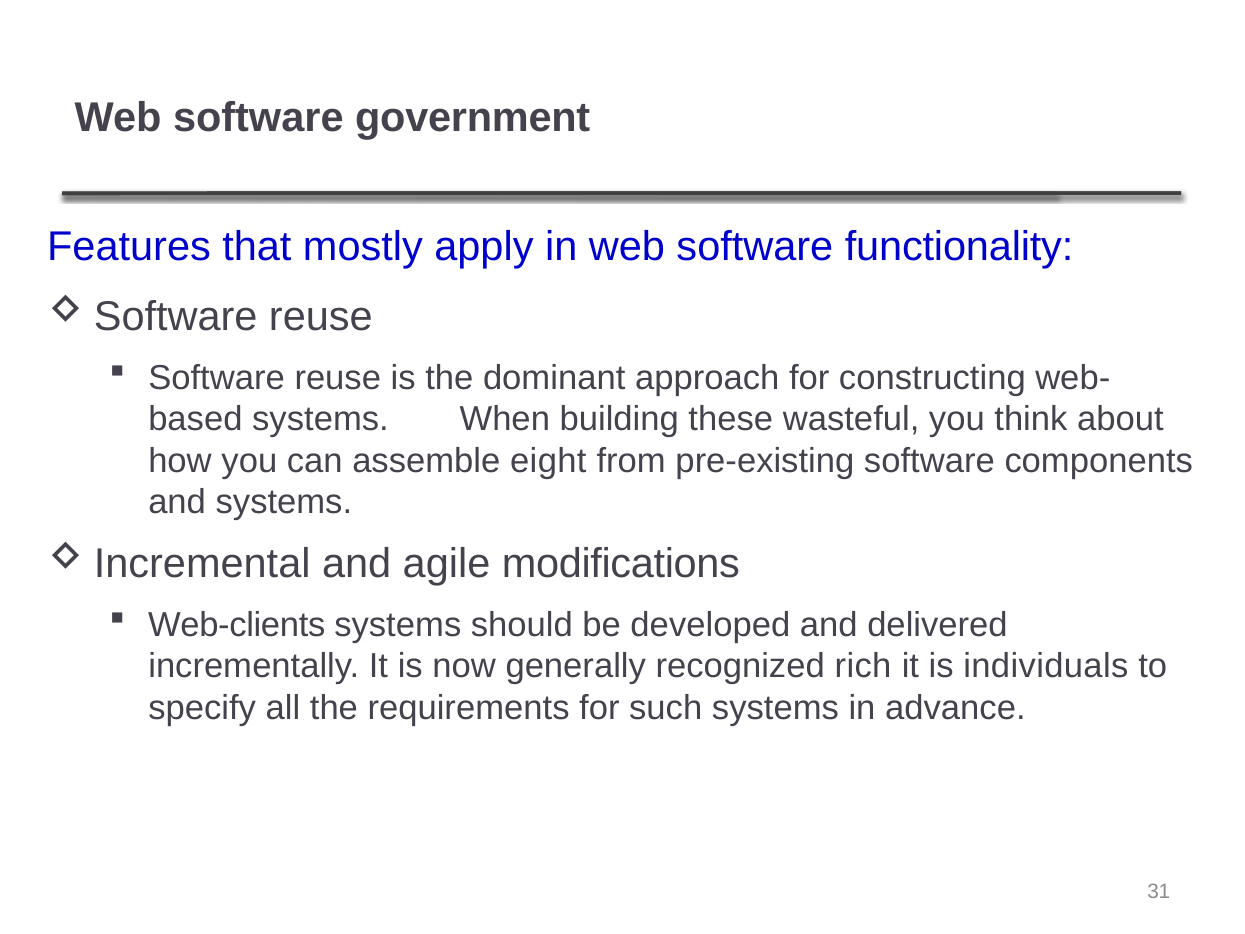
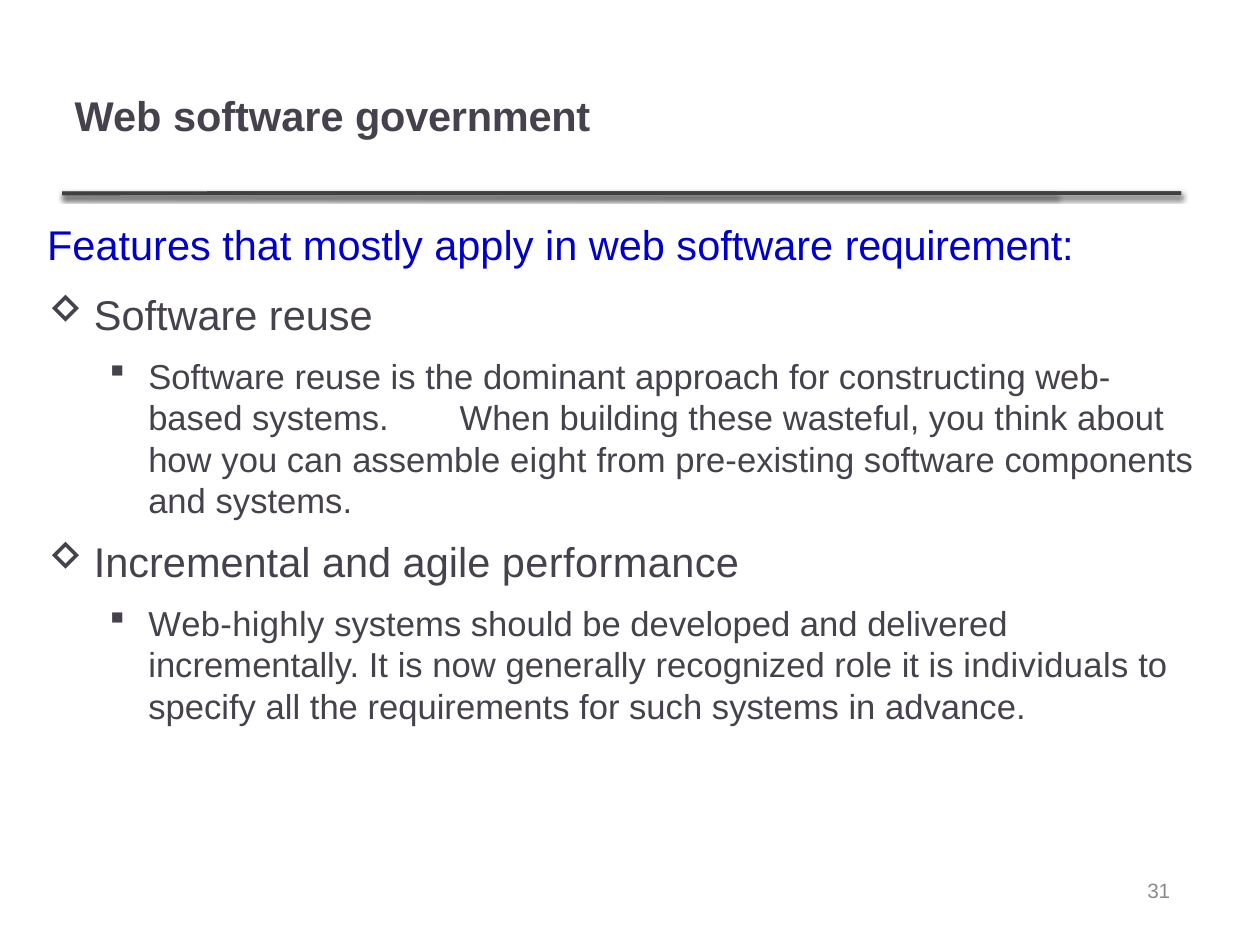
functionality: functionality -> requirement (959, 246)
modifications: modifications -> performance (620, 564)
Web-clients: Web-clients -> Web-highly (236, 625)
rich: rich -> role (863, 666)
